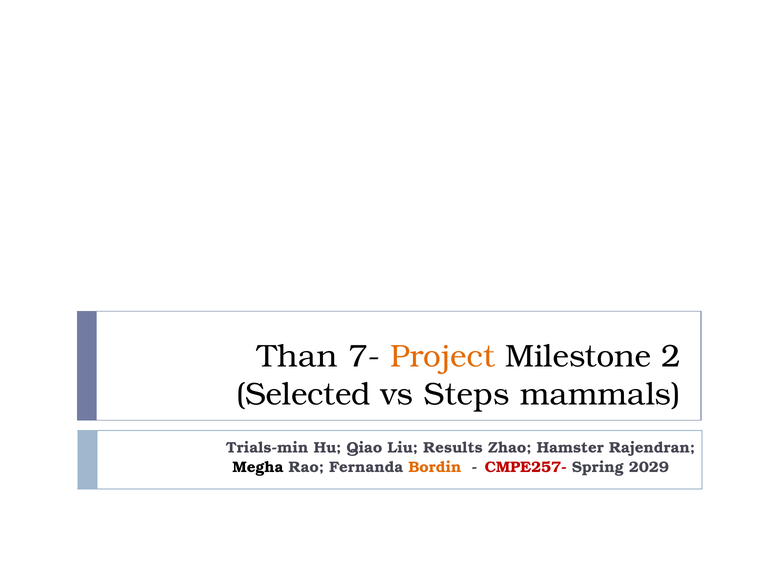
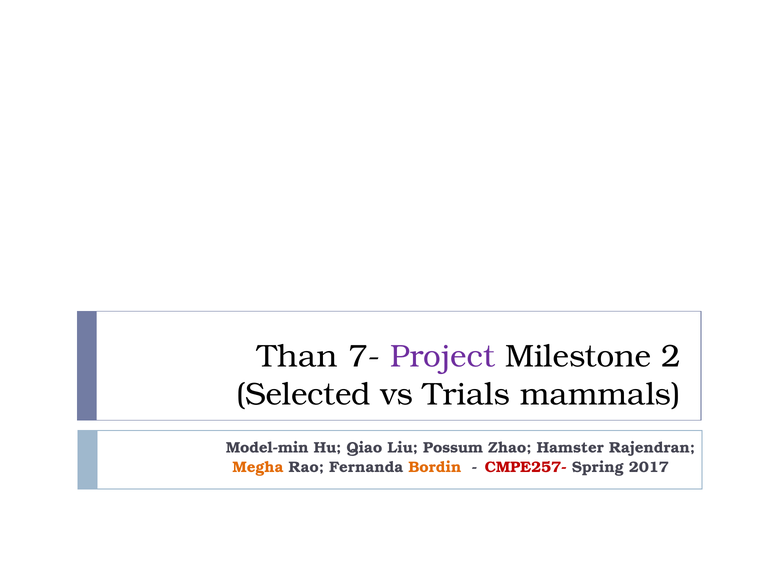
Project colour: orange -> purple (443, 356)
Steps: Steps -> Trials (467, 394)
Trials-min: Trials-min -> Model-min (267, 448)
Results: Results -> Possum (453, 448)
Megha colour: black -> orange (258, 467)
2029: 2029 -> 2017 (649, 467)
